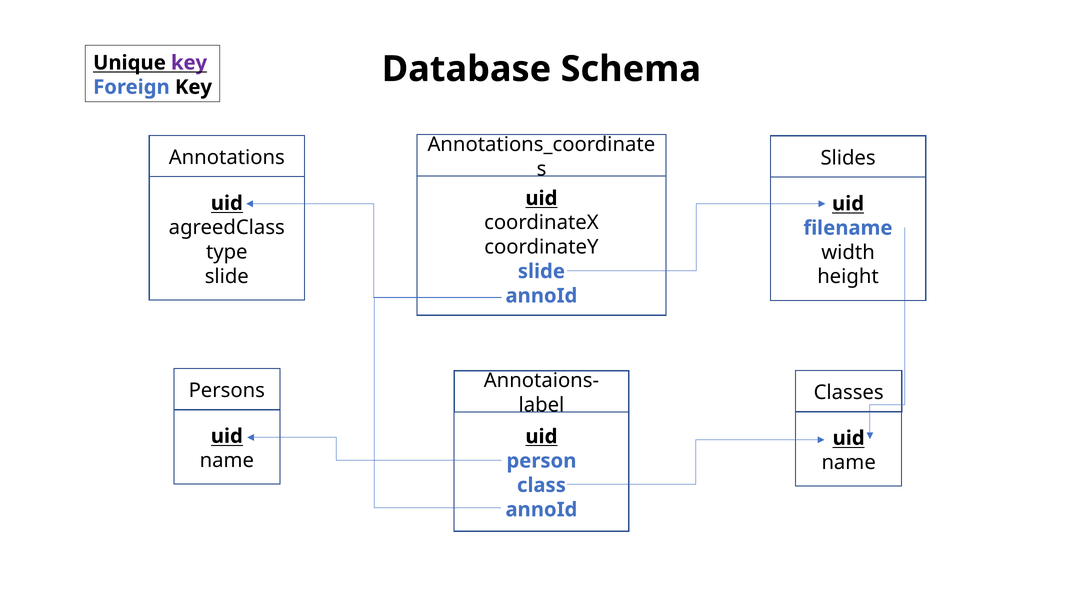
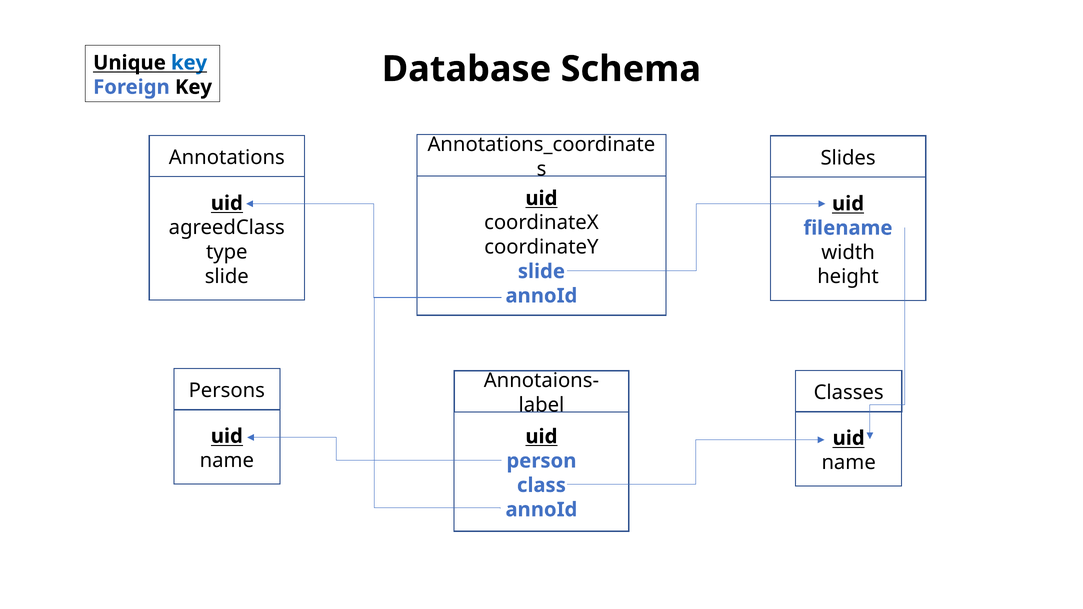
key colour: purple -> blue (189, 63)
